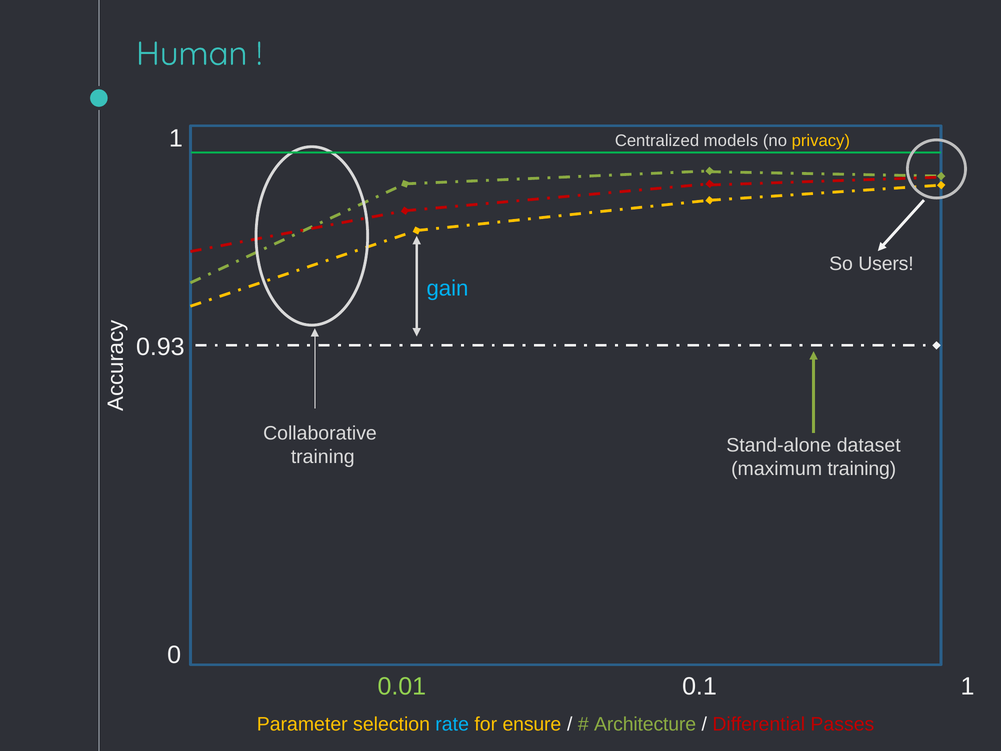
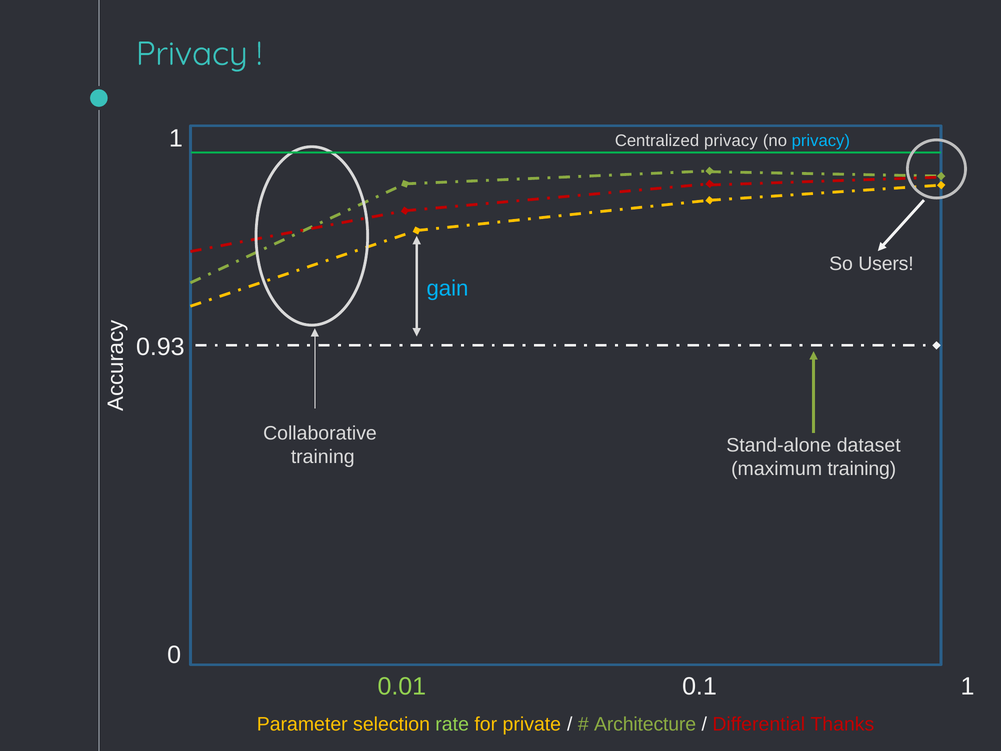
Human: Human -> Privacy (192, 54)
Centralized models: models -> privacy (731, 141)
privacy colour: yellow -> light blue (821, 141)
rate colour: light blue -> light green (452, 724)
ensure: ensure -> private (532, 724)
Passes: Passes -> Thanks (842, 724)
